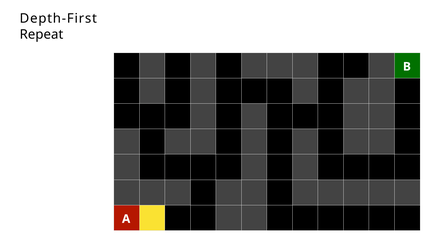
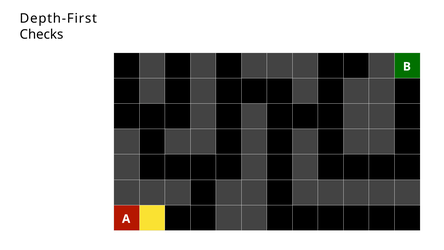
Repeat: Repeat -> Checks (41, 34)
